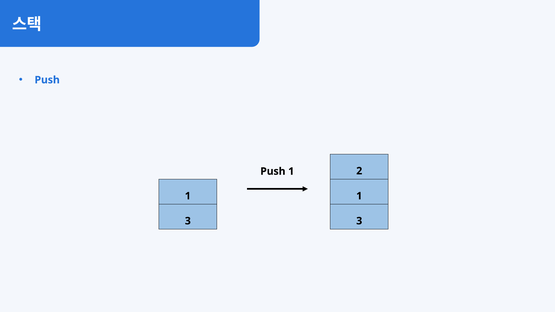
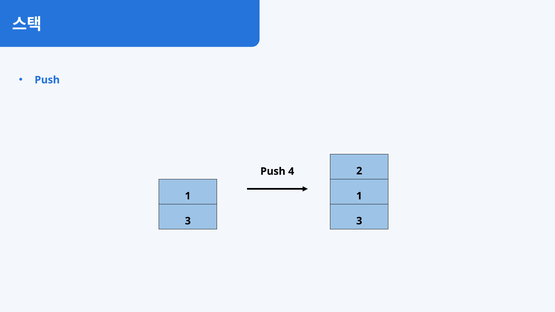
Push 1: 1 -> 4 (291, 171)
